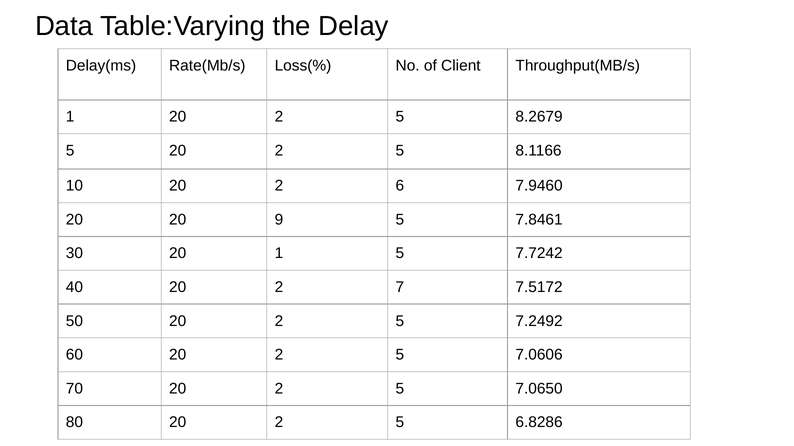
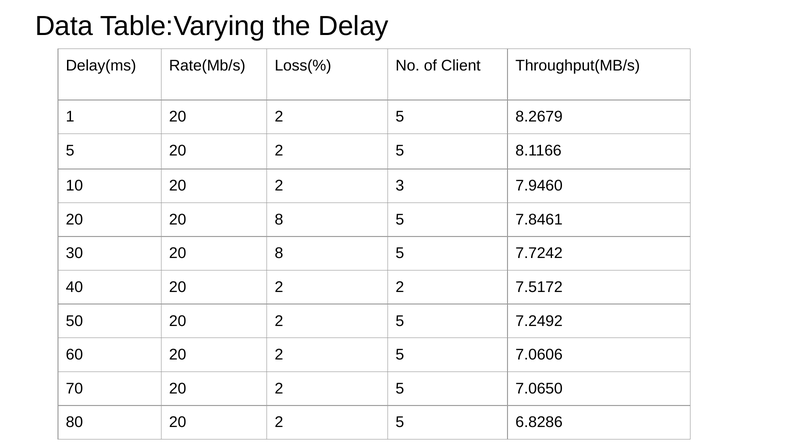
6: 6 -> 3 (400, 186)
20 20 9: 9 -> 8 (279, 220)
30 20 1: 1 -> 8 (279, 254)
2 7: 7 -> 2 (400, 288)
